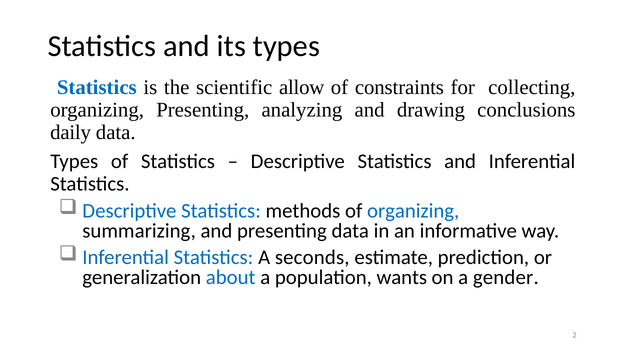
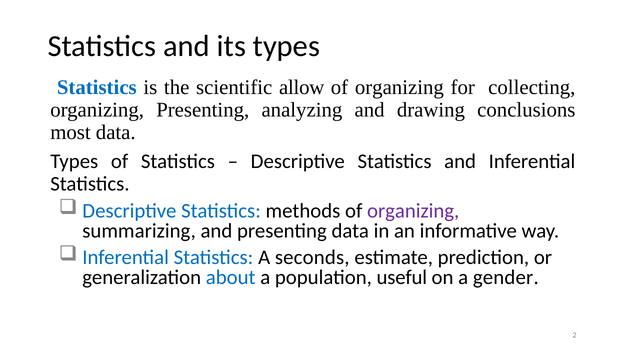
constraints: constraints -> organizing (399, 88)
daily: daily -> most (70, 133)
organizing colour: blue -> purple (413, 211)
wants: wants -> useful (402, 277)
